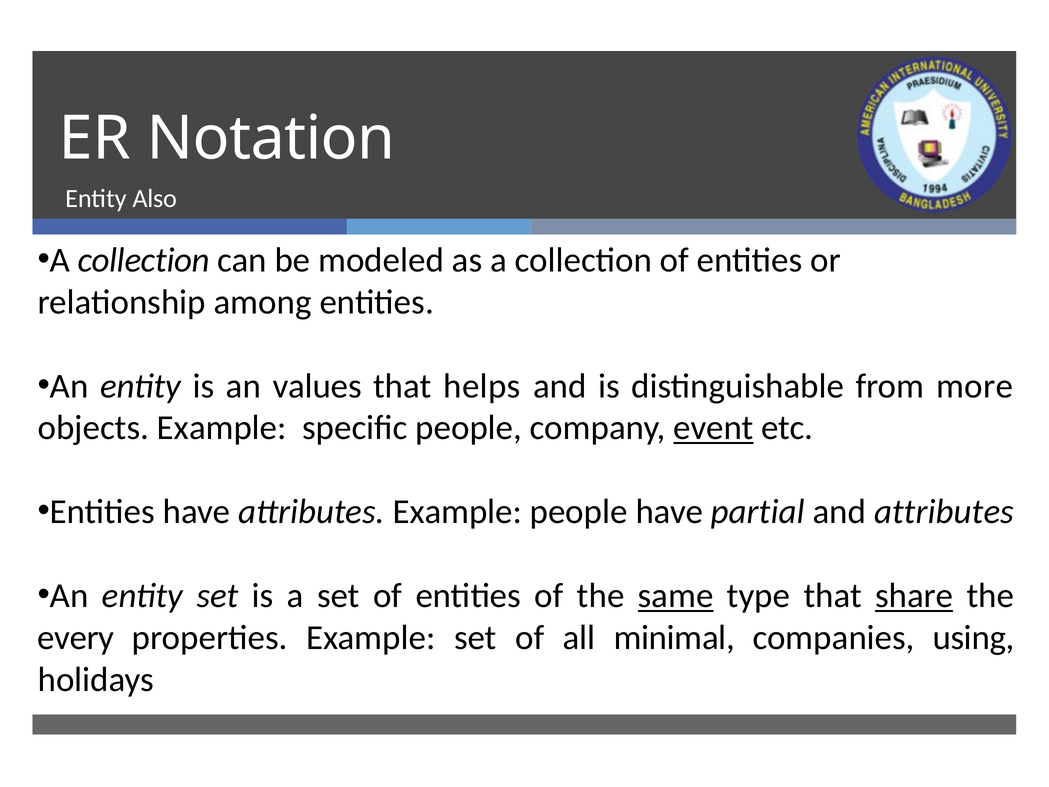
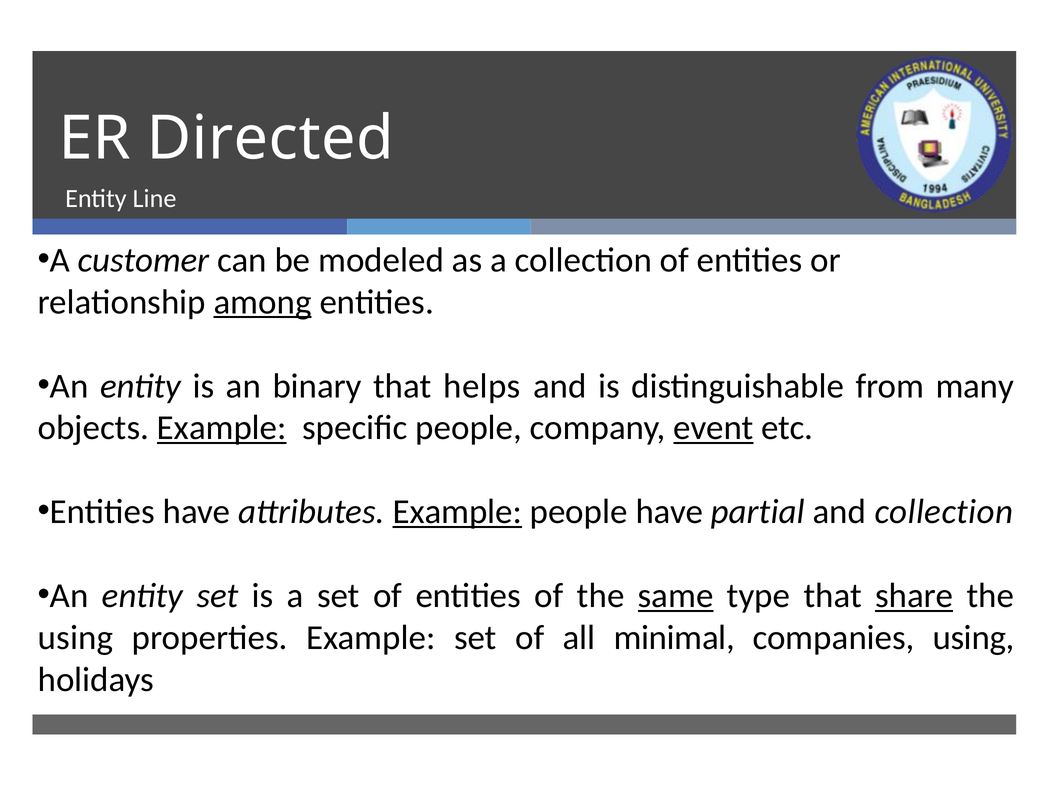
Notation: Notation -> Directed (270, 139)
Also: Also -> Line (155, 199)
collection: collection -> customer (144, 260)
among underline: none -> present (263, 302)
values: values -> binary (317, 386)
more: more -> many (975, 386)
Example underline: none -> present (222, 428)
Example underline: none -> present (457, 512)
and attributes: attributes -> collection (944, 512)
every: every -> using (75, 638)
